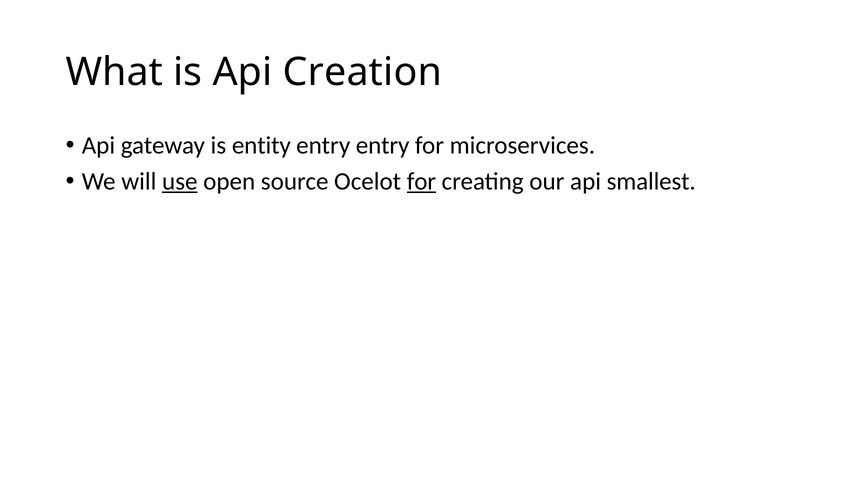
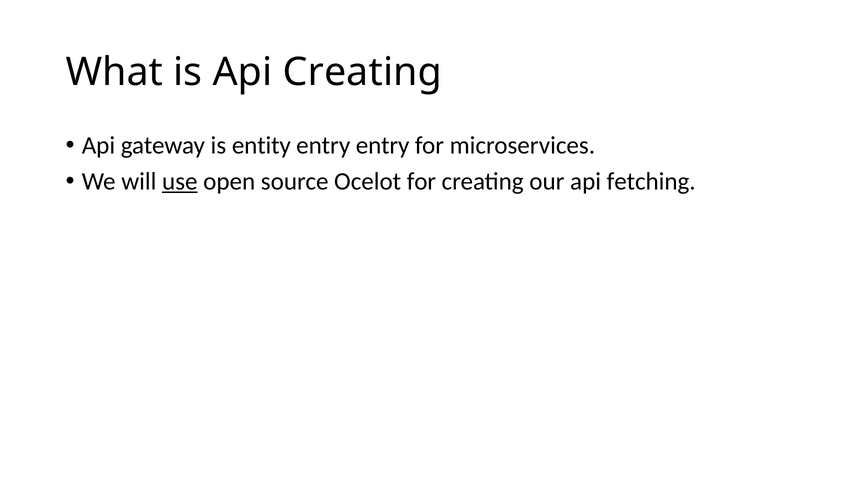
Api Creation: Creation -> Creating (362, 72)
for underline: present -> none (421, 182)
smallest: smallest -> fetching (651, 182)
